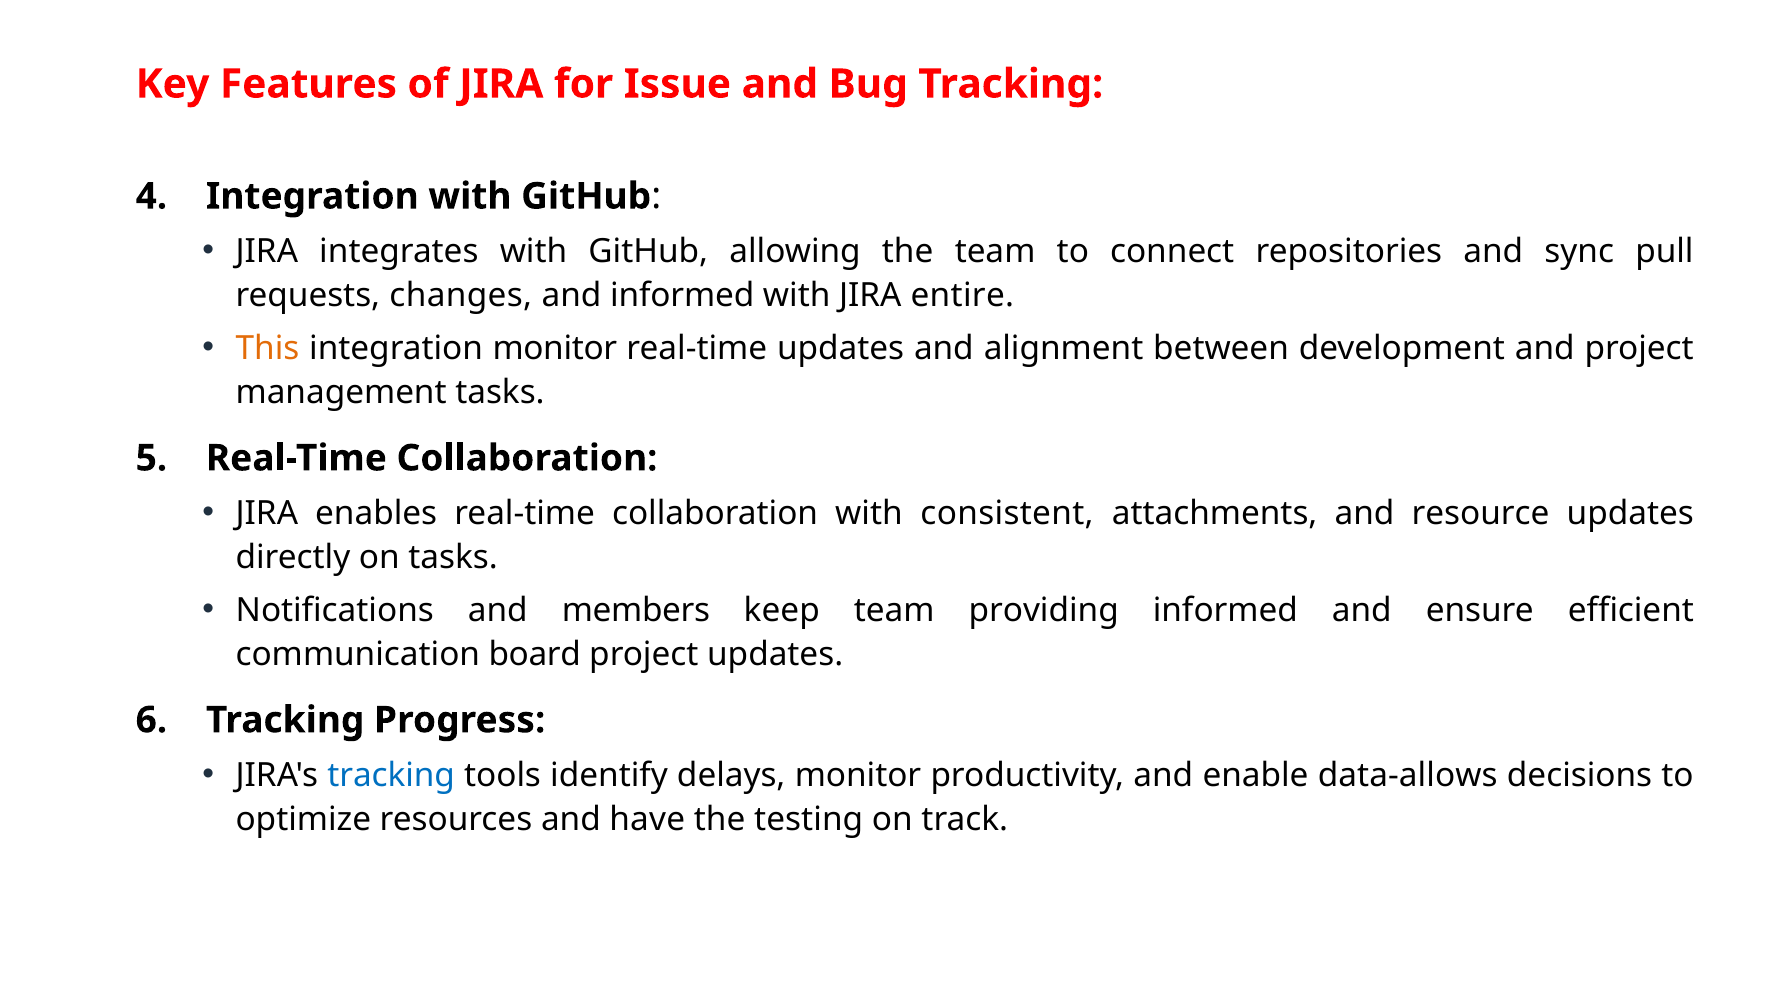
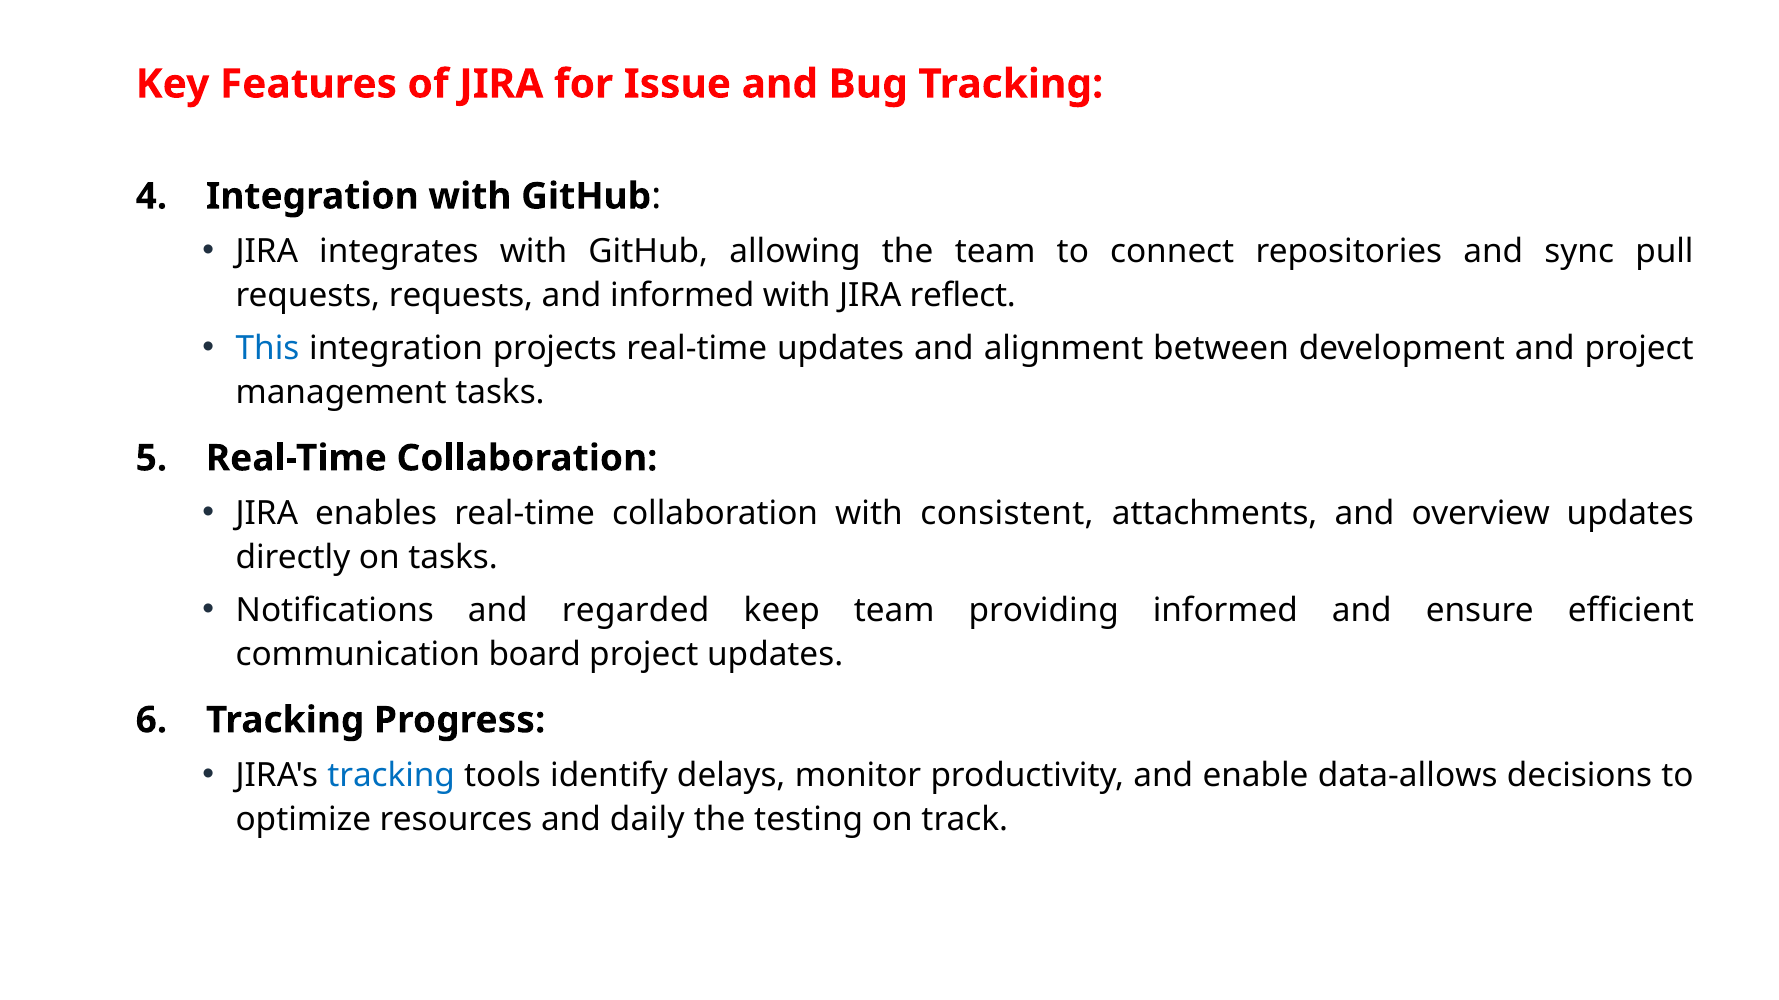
requests changes: changes -> requests (461, 296)
entire: entire -> reflect (963, 296)
This colour: orange -> blue (267, 349)
integration monitor: monitor -> projects (555, 349)
resource: resource -> overview (1481, 514)
members: members -> regarded (636, 611)
have: have -> daily (647, 820)
